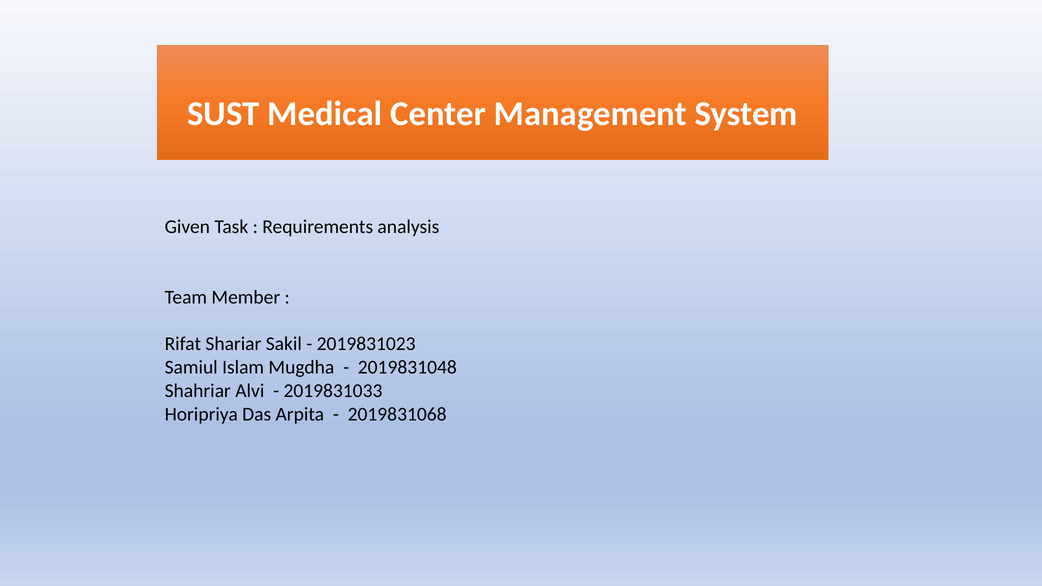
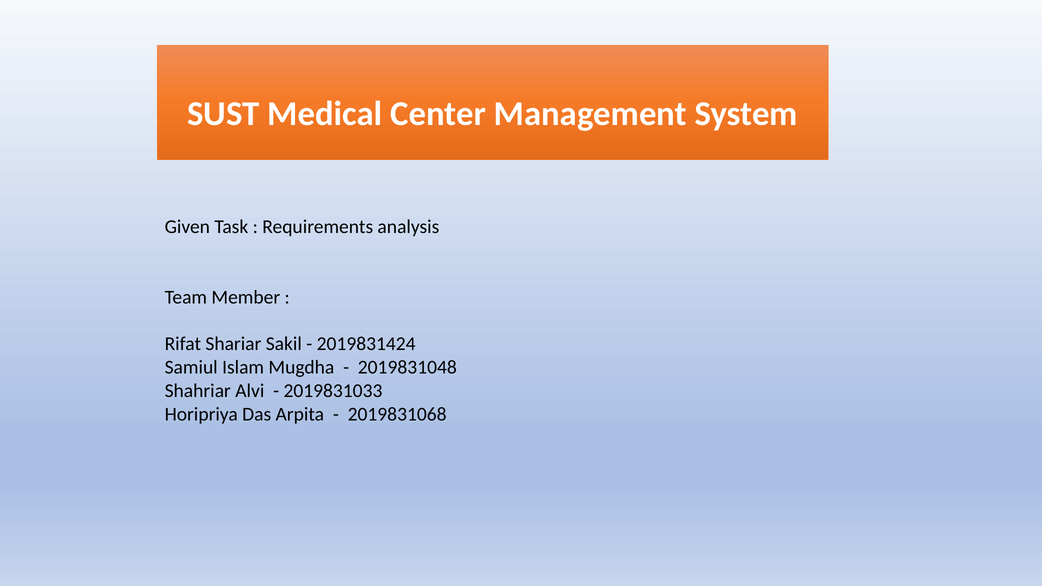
2019831023: 2019831023 -> 2019831424 (366, 344)
